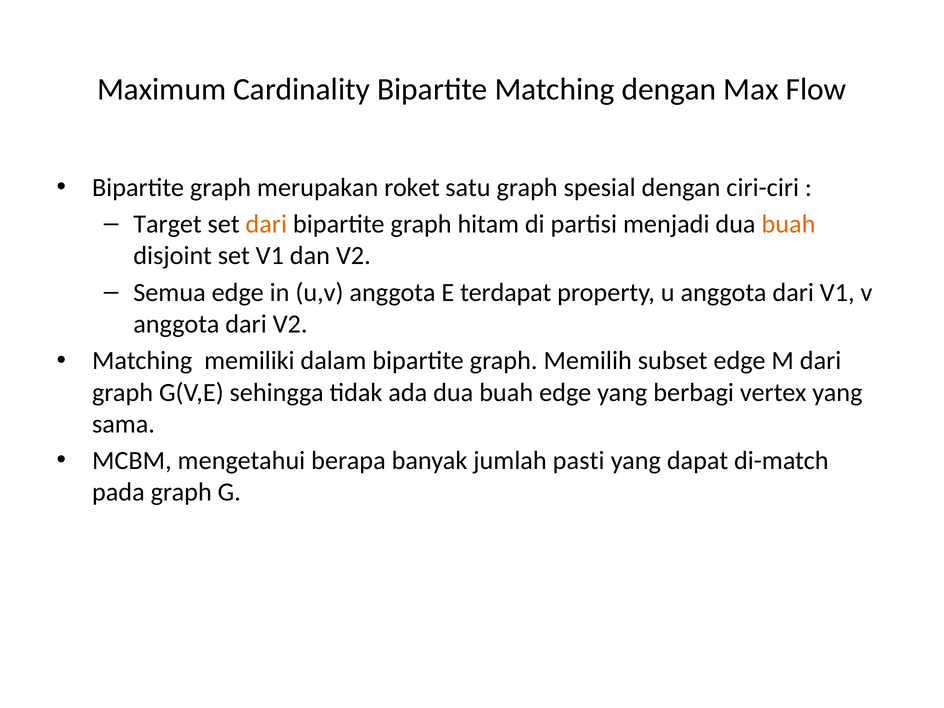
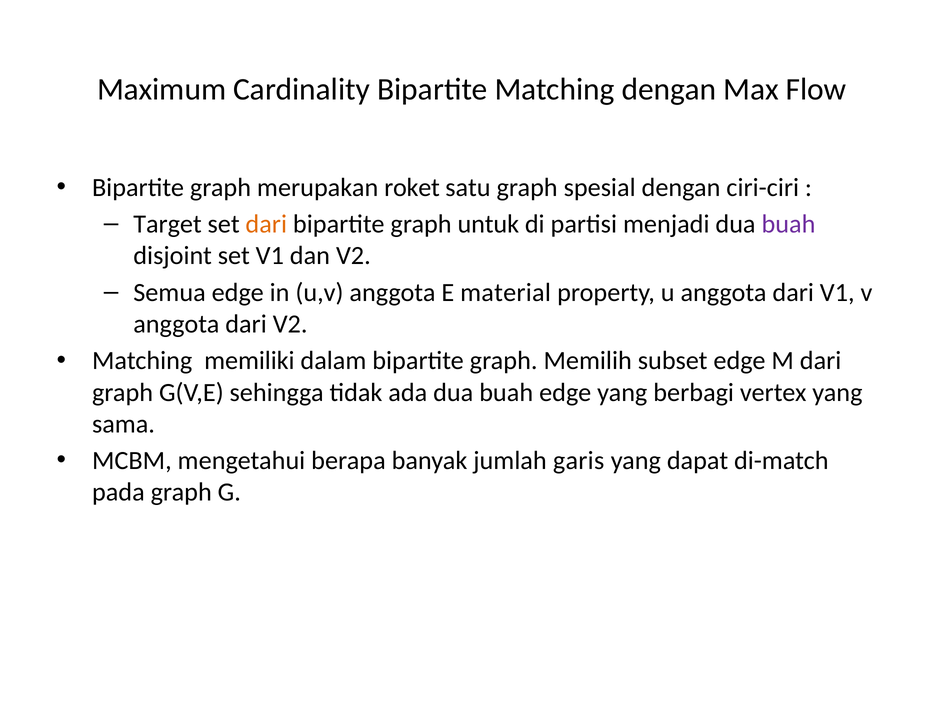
hitam: hitam -> untuk (488, 224)
buah colour: orange -> purple (788, 224)
terdapat: terdapat -> material (506, 293)
pasti: pasti -> garis (579, 461)
